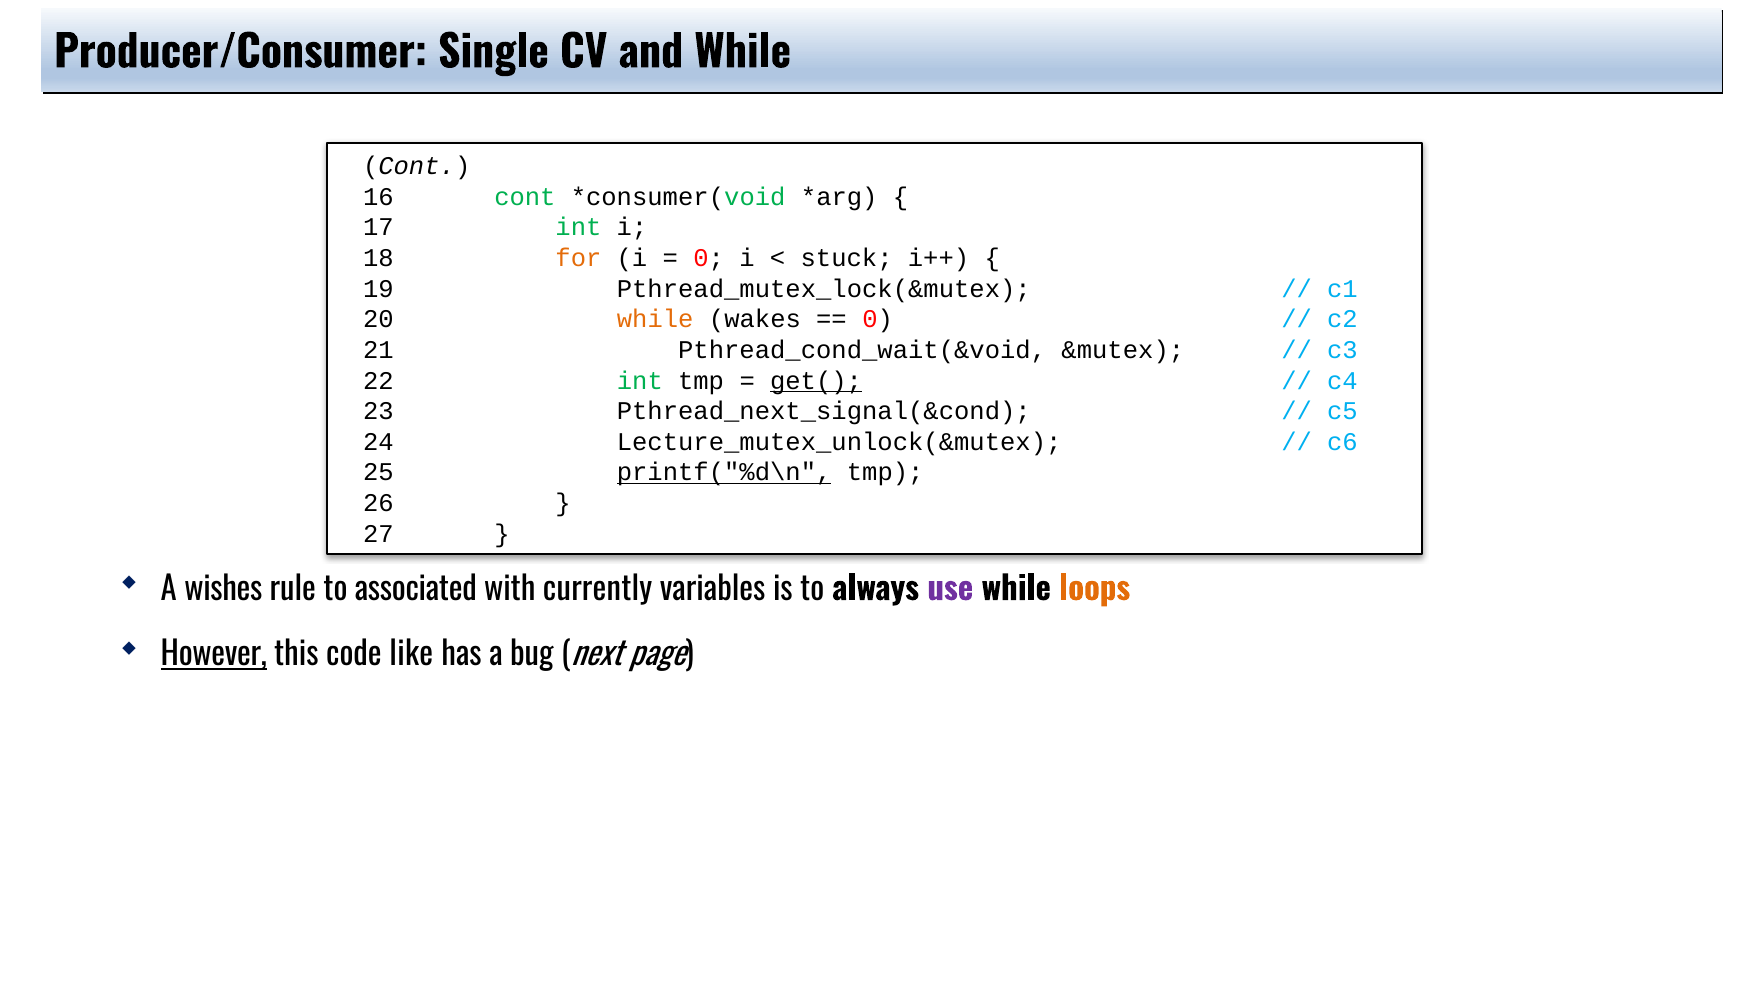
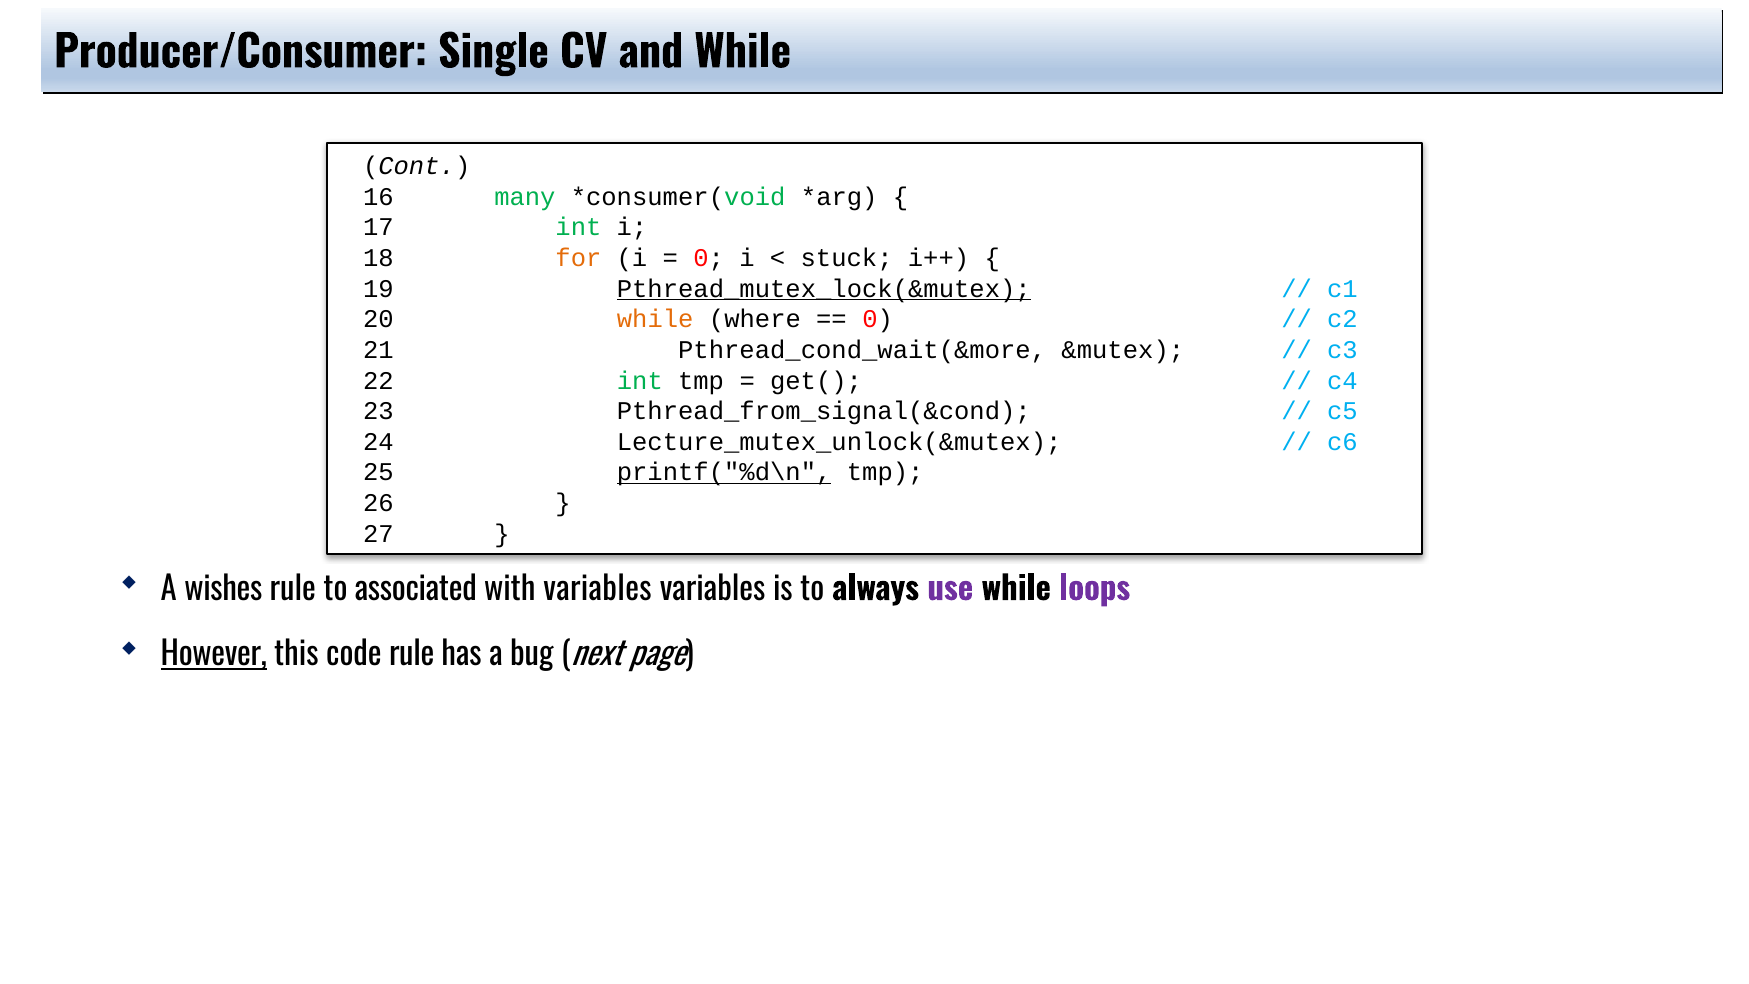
16 cont: cont -> many (525, 197)
Pthread_mutex_lock(&mutex underline: none -> present (824, 289)
wakes: wakes -> where (755, 319)
Pthread_cond_wait(&void: Pthread_cond_wait(&void -> Pthread_cond_wait(&more (862, 350)
get( underline: present -> none (816, 381)
Pthread_next_signal(&cond: Pthread_next_signal(&cond -> Pthread_from_signal(&cond (824, 411)
with currently: currently -> variables (598, 589)
loops colour: orange -> purple (1095, 589)
code like: like -> rule (412, 655)
